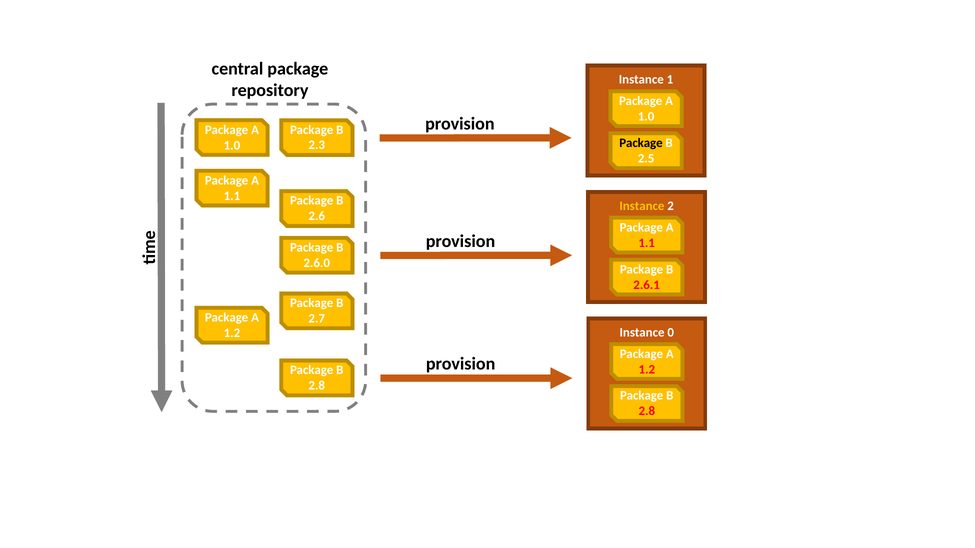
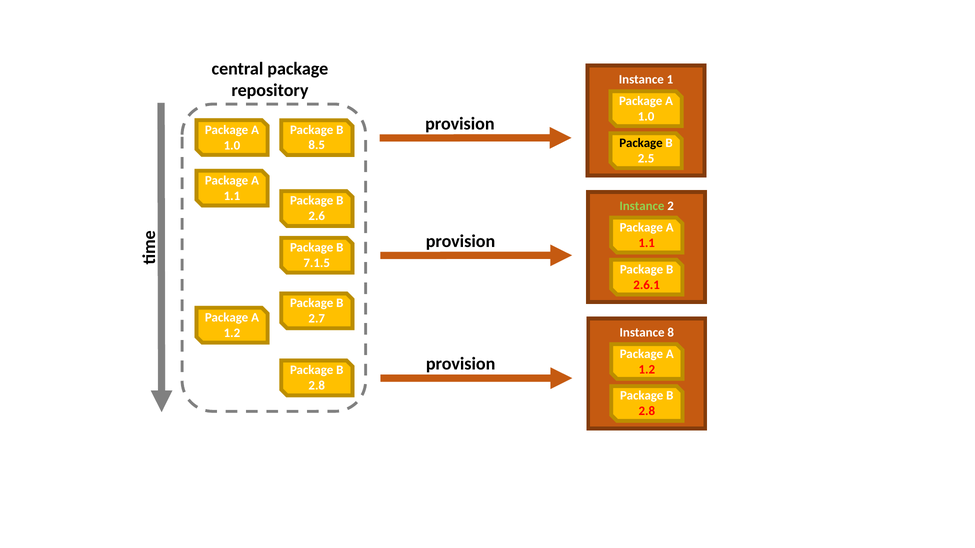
2.3: 2.3 -> 8.5 (317, 145)
Instance colour: yellow -> light green (642, 206)
2.6.0: 2.6.0 -> 7.1.5 (317, 263)
0: 0 -> 8 (671, 333)
